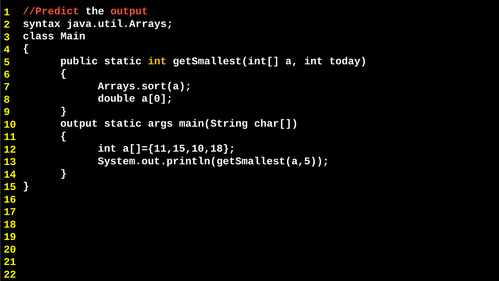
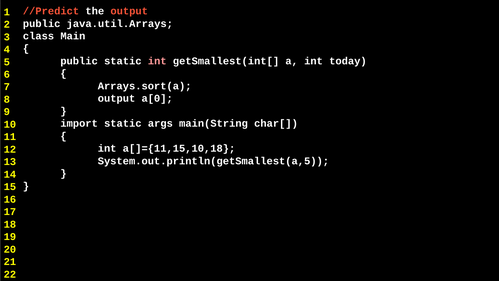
syntax: syntax -> public (42, 24)
int colour: yellow -> pink (157, 61)
double: double -> output (117, 98)
output: output -> import (79, 123)
